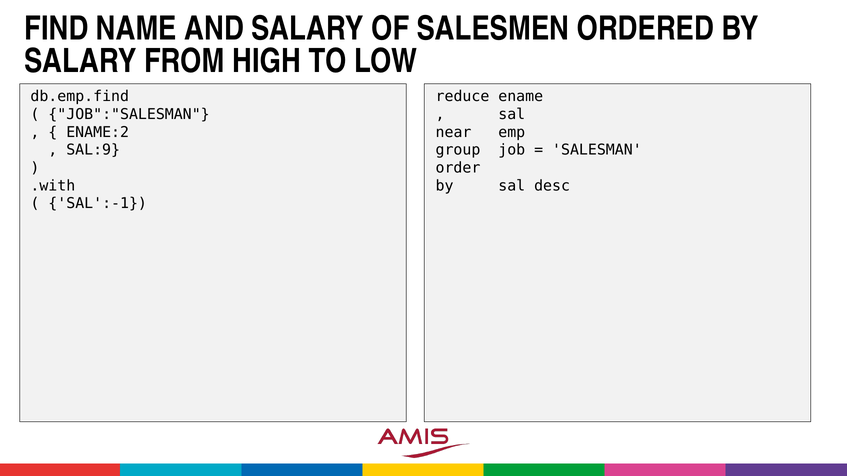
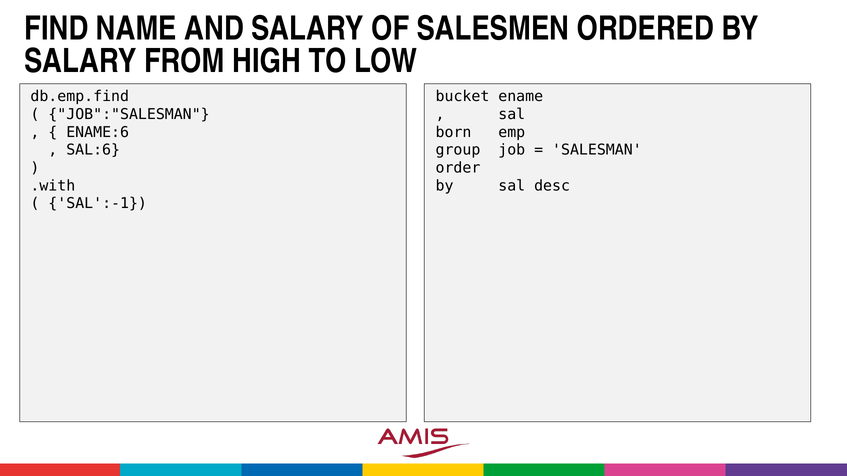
reduce: reduce -> bucket (462, 97)
ENAME:2: ENAME:2 -> ENAME:6 (98, 132)
near: near -> born (454, 132)
SAL:9: SAL:9 -> SAL:6 (93, 150)
